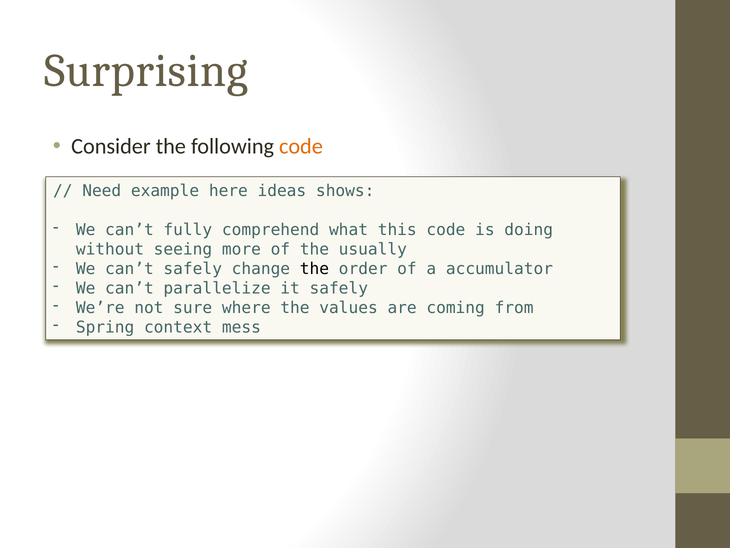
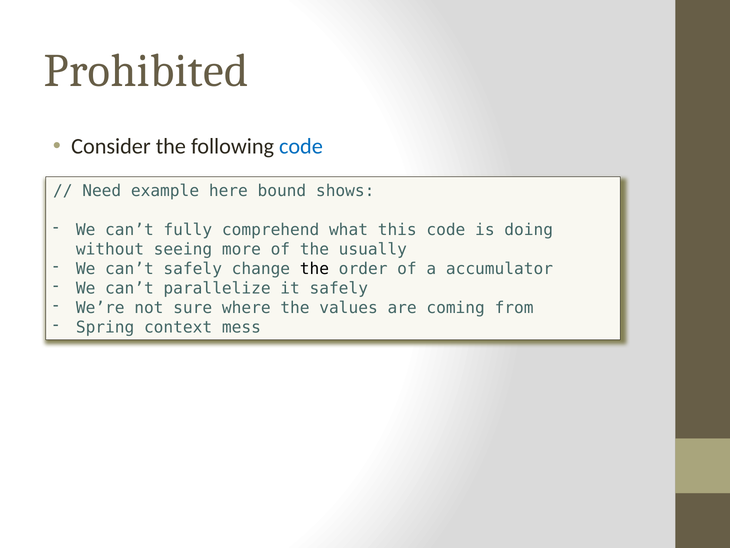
Surprising: Surprising -> Prohibited (146, 71)
code colour: orange -> blue (301, 146)
ideas: ideas -> bound (282, 191)
